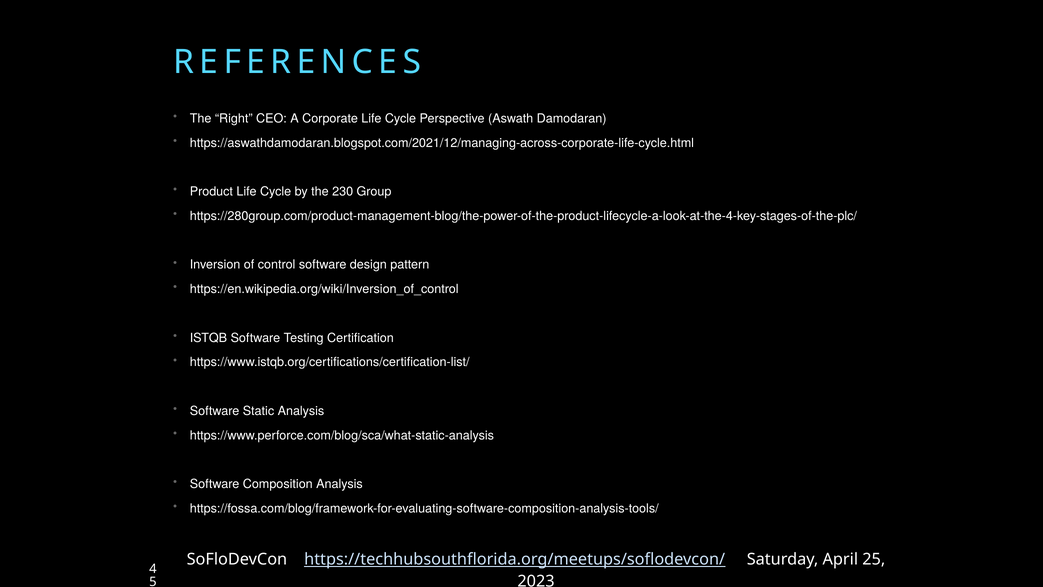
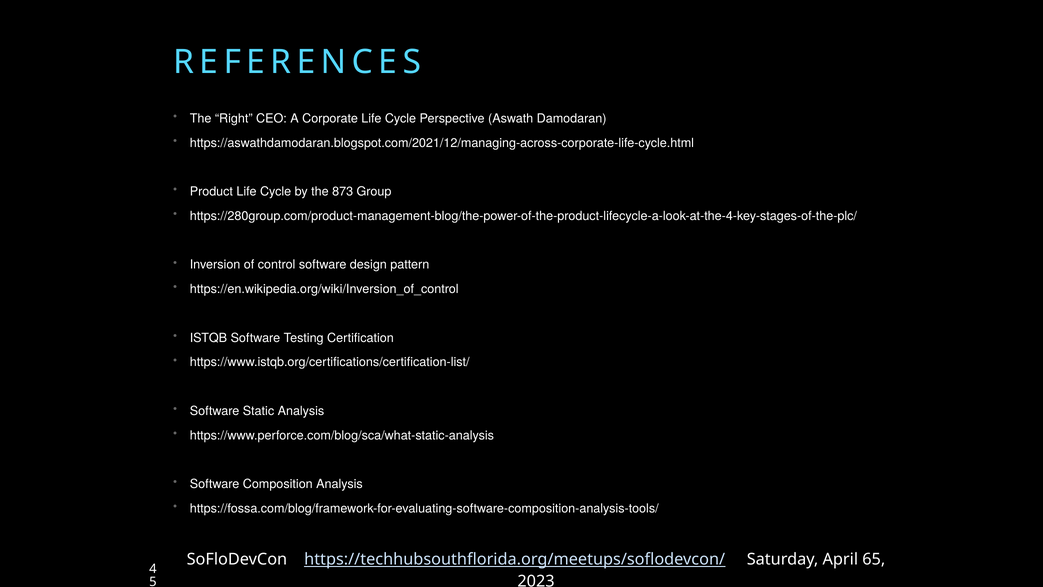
230: 230 -> 873 (343, 192)
25: 25 -> 65 (874, 559)
